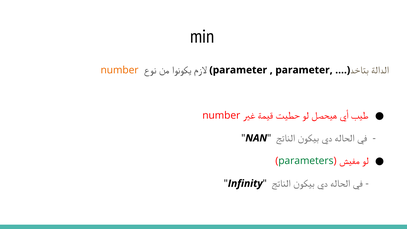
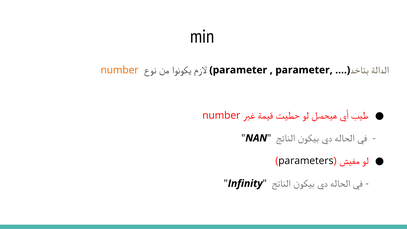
parameters colour: green -> black (306, 161)
